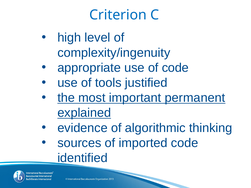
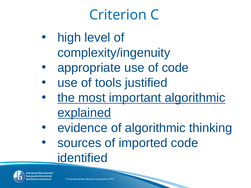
important permanent: permanent -> algorithmic (195, 98)
